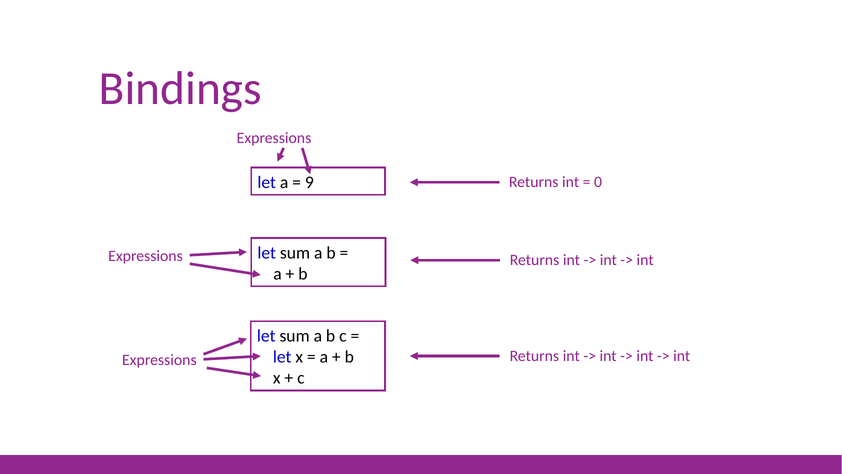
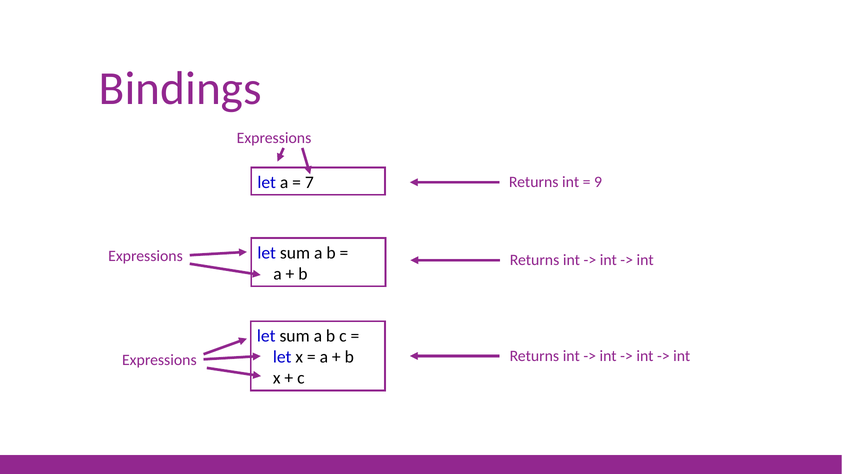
9: 9 -> 7 (309, 182)
0: 0 -> 9 (598, 182)
